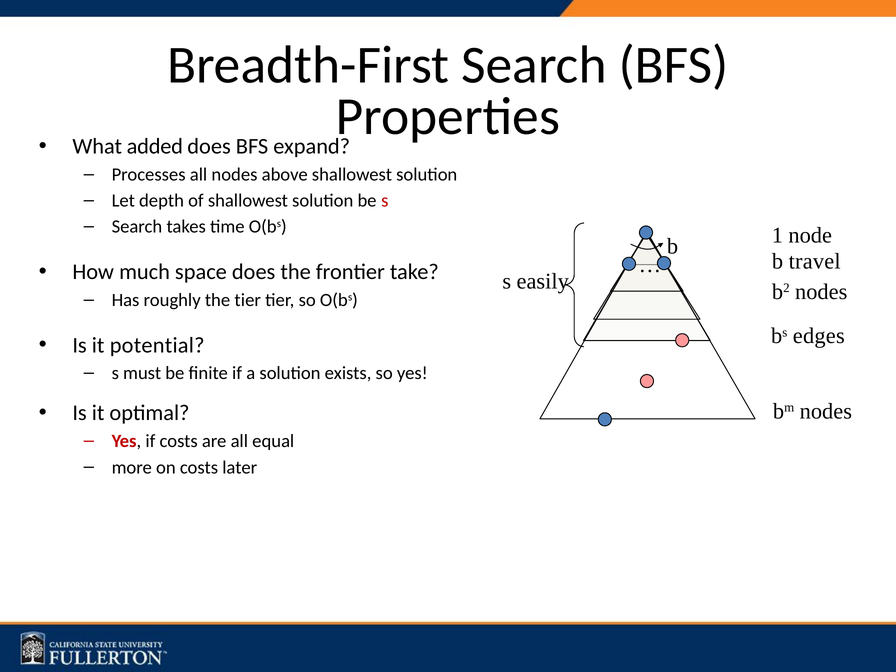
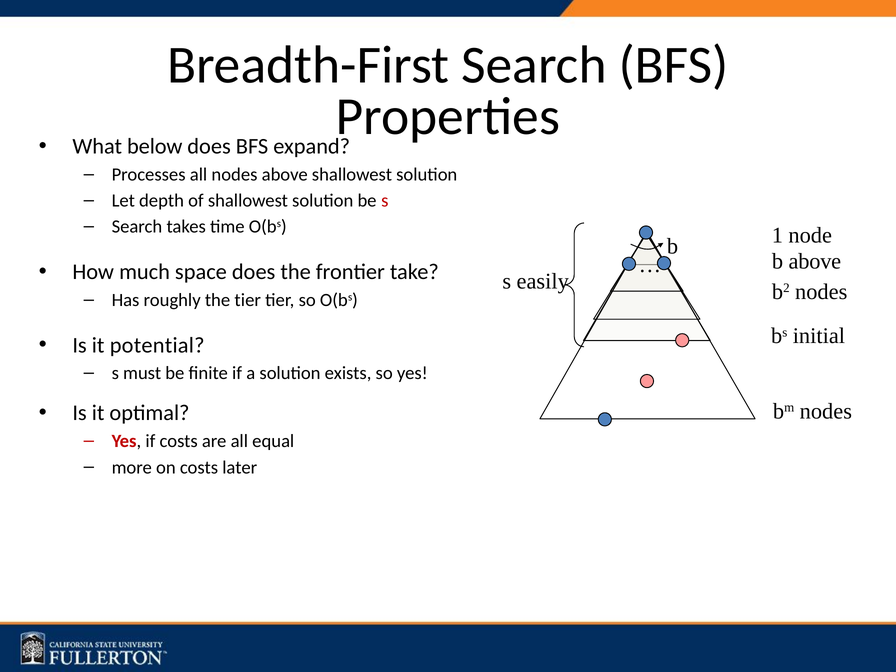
added: added -> below (155, 146)
b travel: travel -> above (815, 262)
edges: edges -> initial (819, 336)
